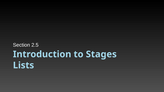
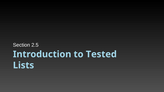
Stages: Stages -> Tested (101, 54)
